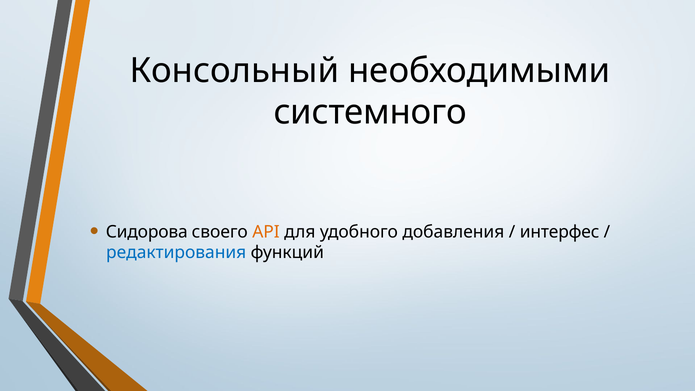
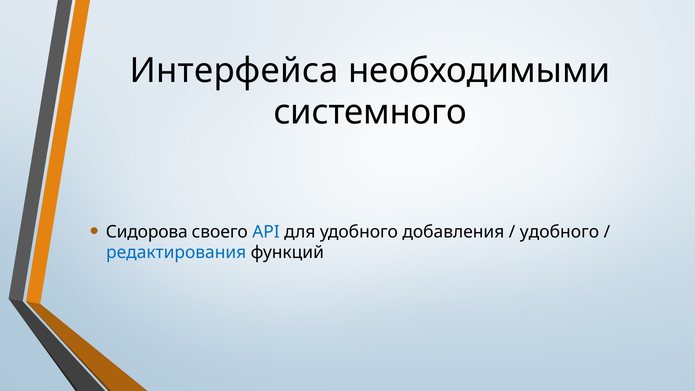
Консольный: Консольный -> Интерфейса (234, 71)
API colour: orange -> blue (266, 232)
интерфес: интерфес -> удобного (559, 232)
